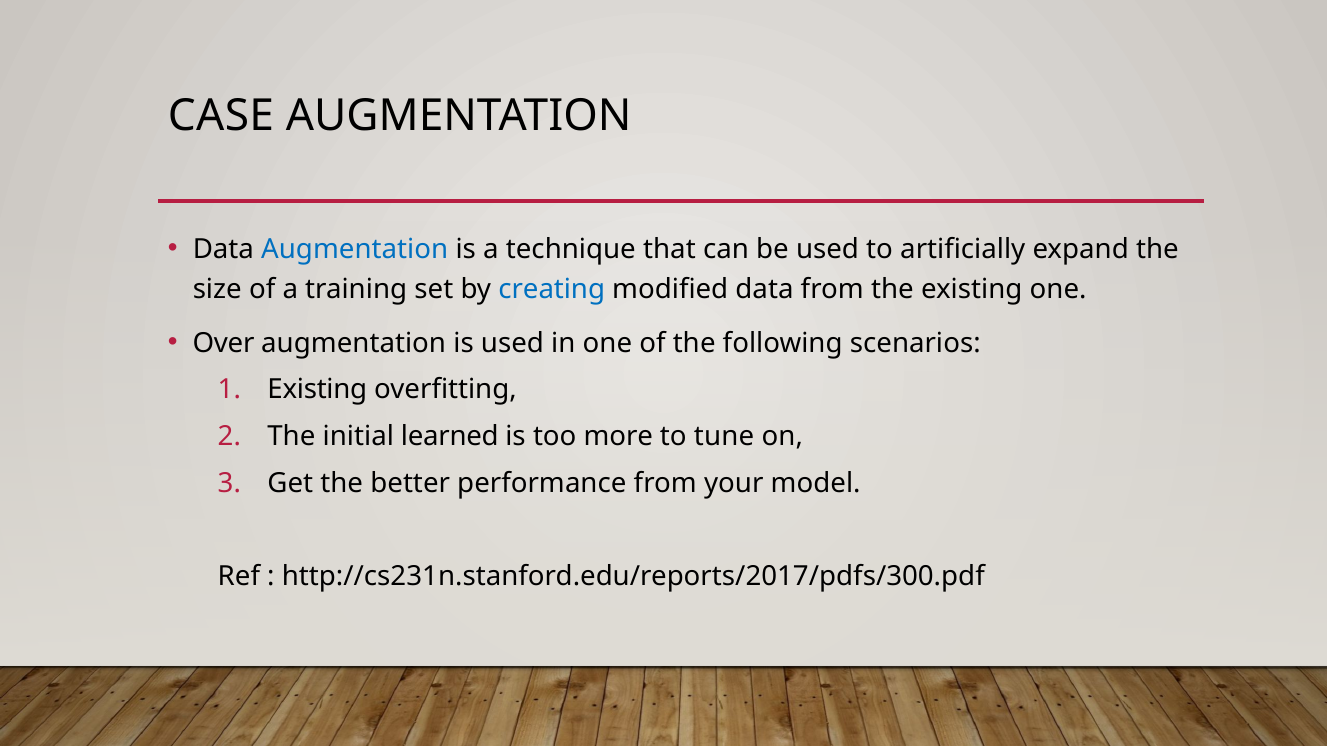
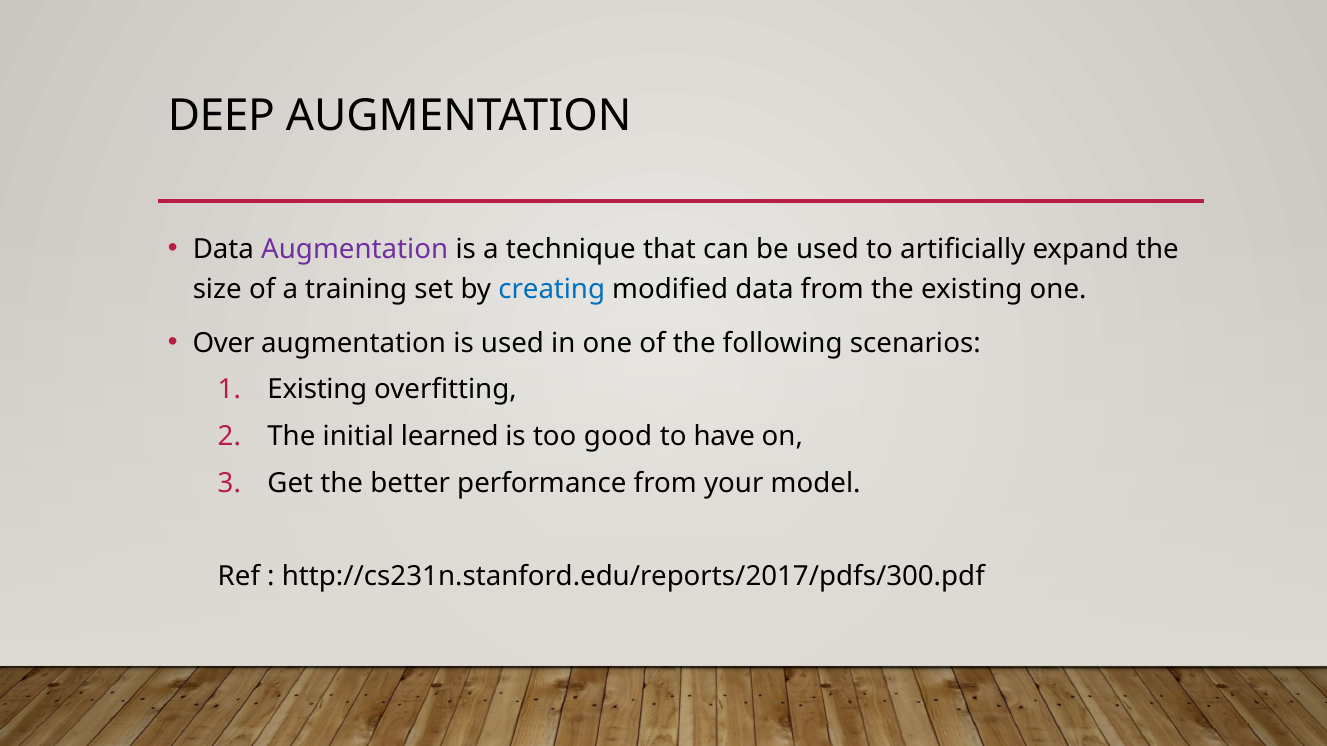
CASE: CASE -> DEEP (221, 116)
Augmentation colour: blue -> purple (355, 250)
more: more -> good (618, 437)
tune: tune -> have (724, 437)
